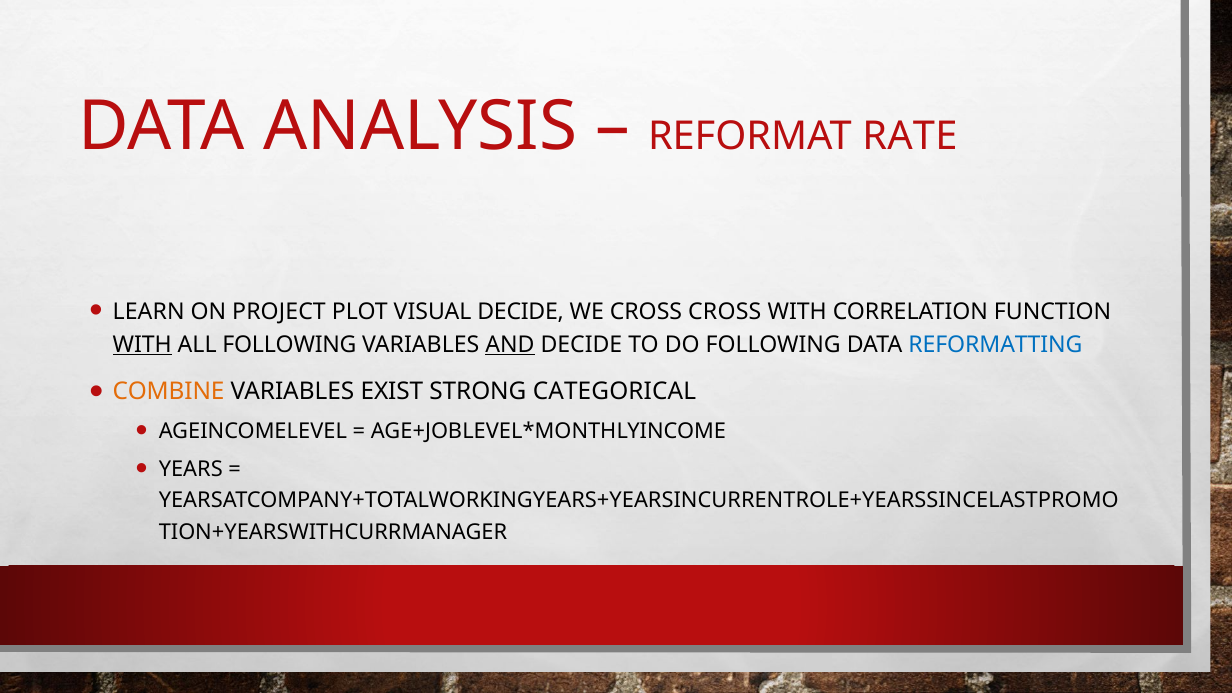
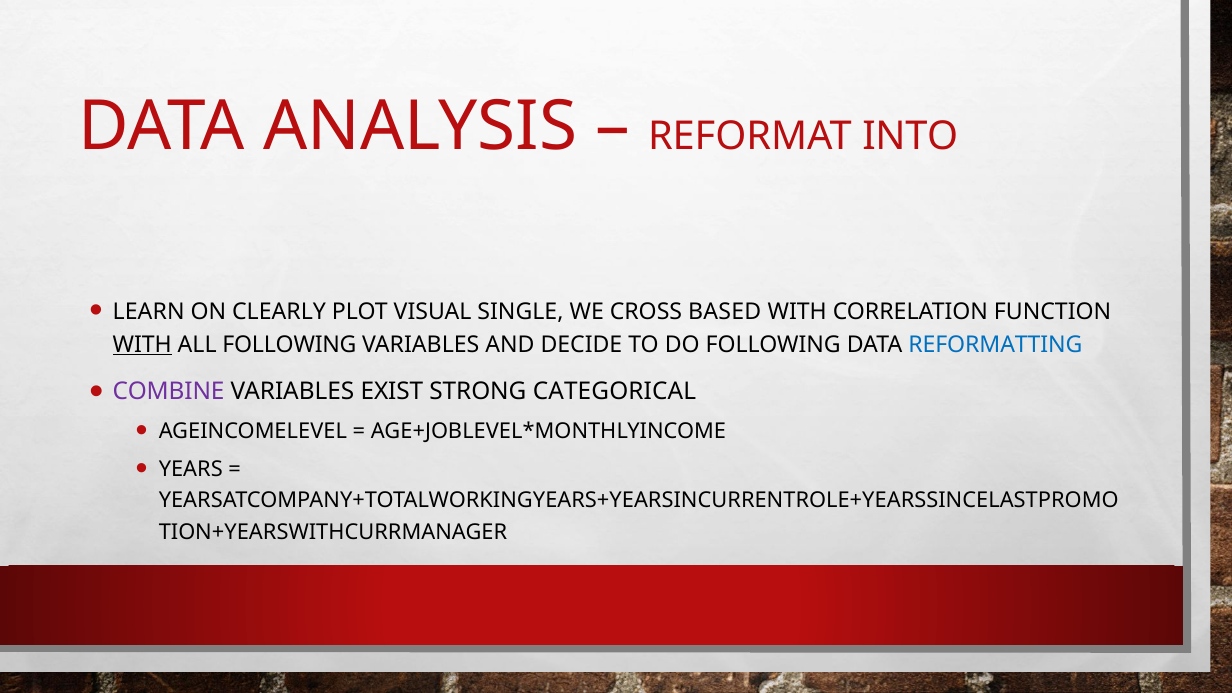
RATE: RATE -> INTO (910, 137)
PROJECT: PROJECT -> CLEARLY (279, 311)
VISUAL DECIDE: DECIDE -> SINGLE (520, 311)
CROSS CROSS: CROSS -> BASED (725, 311)
AND underline: present -> none (510, 345)
COMBINE colour: orange -> purple (169, 392)
